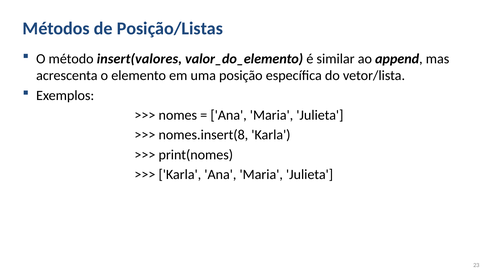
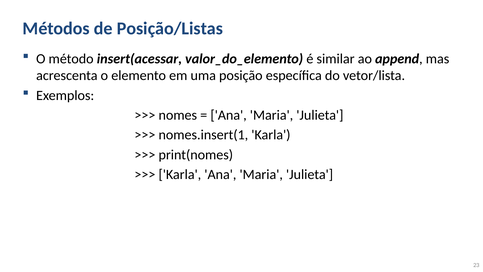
insert(valores: insert(valores -> insert(acessar (139, 59)
nomes.insert(8: nomes.insert(8 -> nomes.insert(1 (203, 135)
